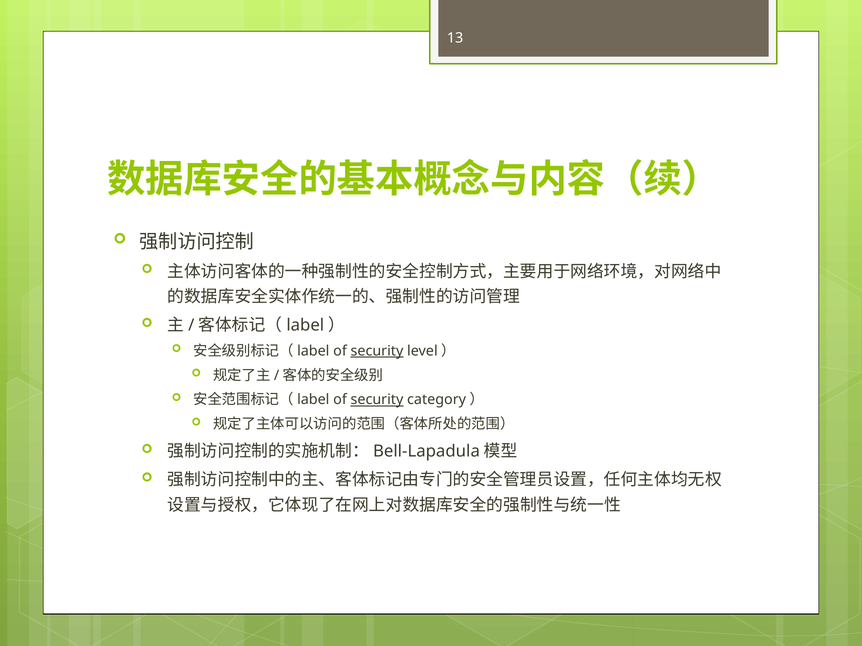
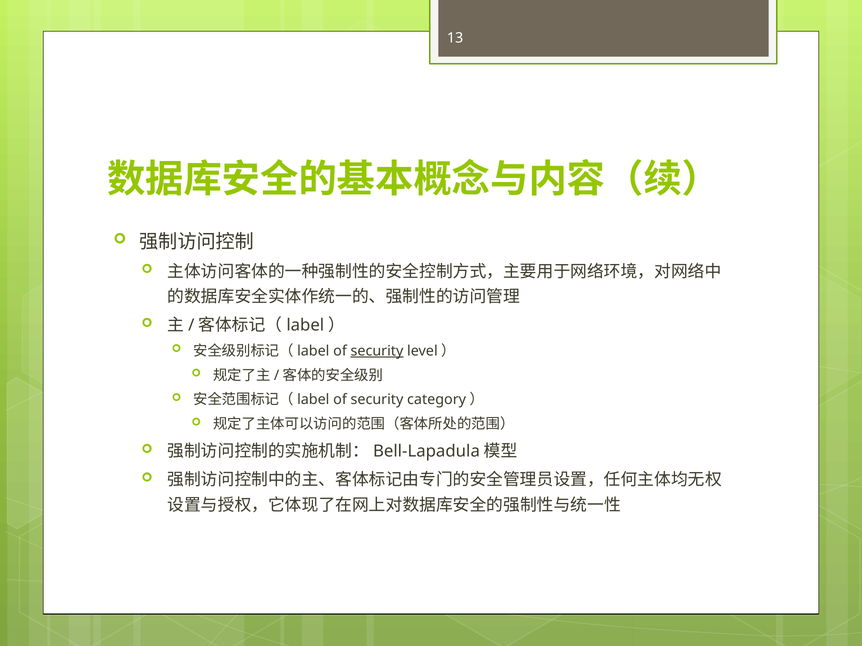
security underline: present -> none (377, 400)
